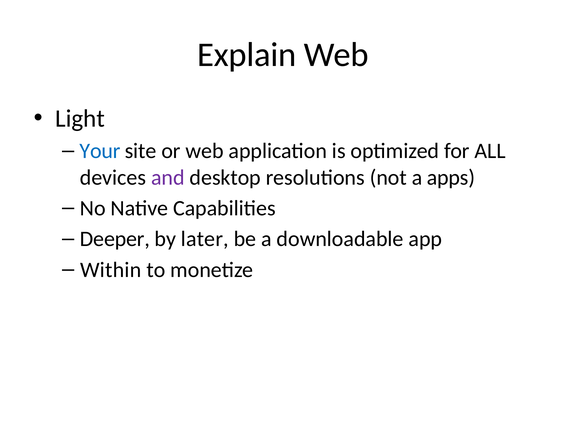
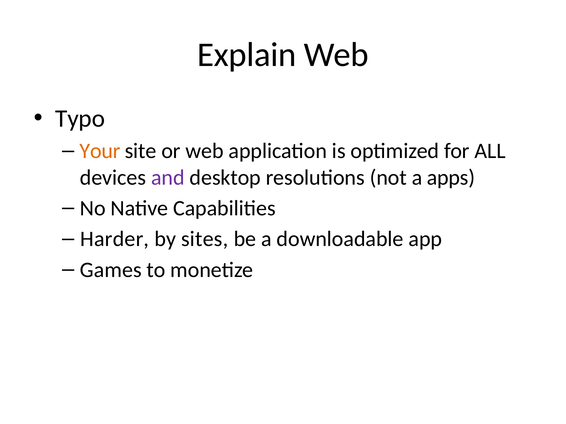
Light: Light -> Typo (80, 119)
Your colour: blue -> orange (100, 151)
Deeper: Deeper -> Harder (115, 239)
later: later -> sites (205, 239)
Within: Within -> Games (111, 270)
